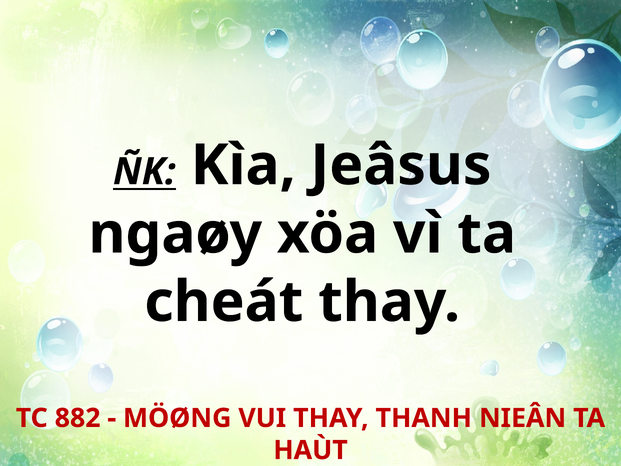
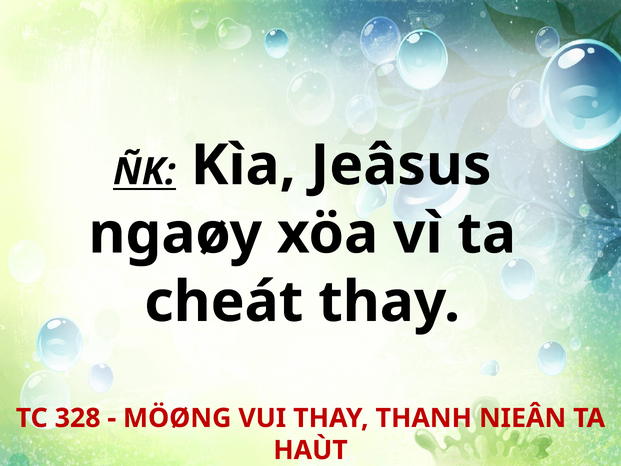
882: 882 -> 328 (78, 418)
